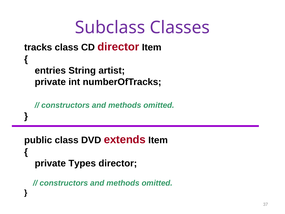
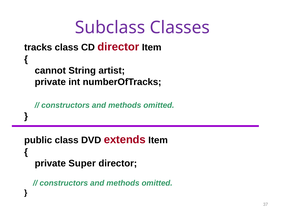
entries: entries -> cannot (50, 70)
Types: Types -> Super (82, 163)
